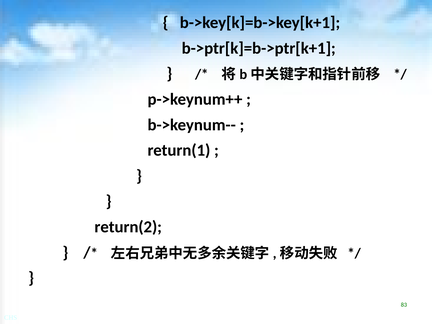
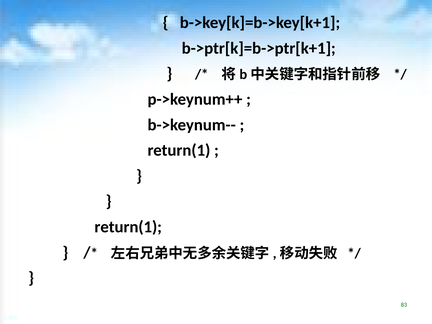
return(2: return(2 -> return(1 (128, 227)
